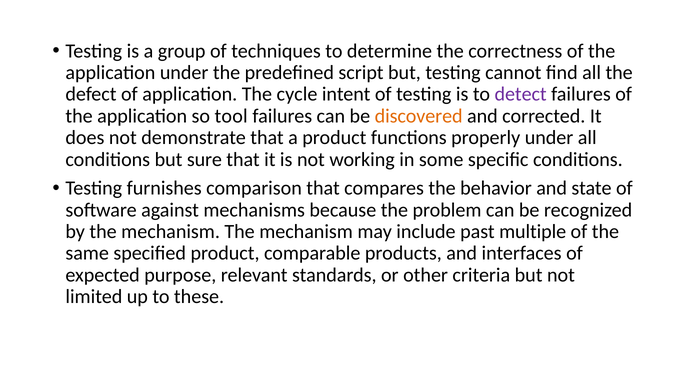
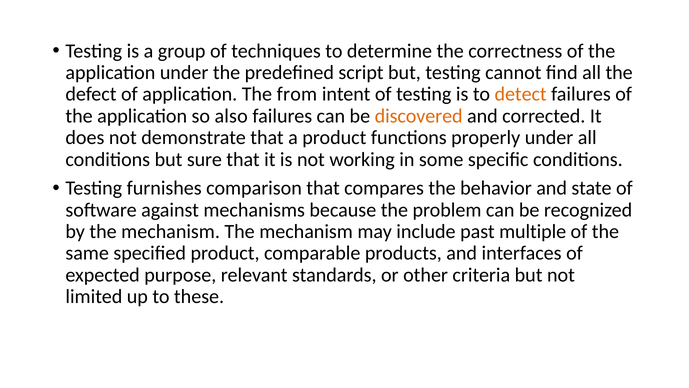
cycle: cycle -> from (297, 94)
detect colour: purple -> orange (521, 94)
tool: tool -> also (231, 116)
